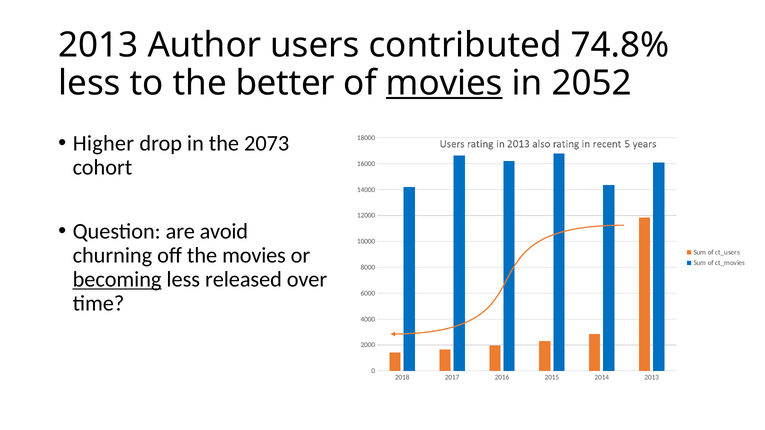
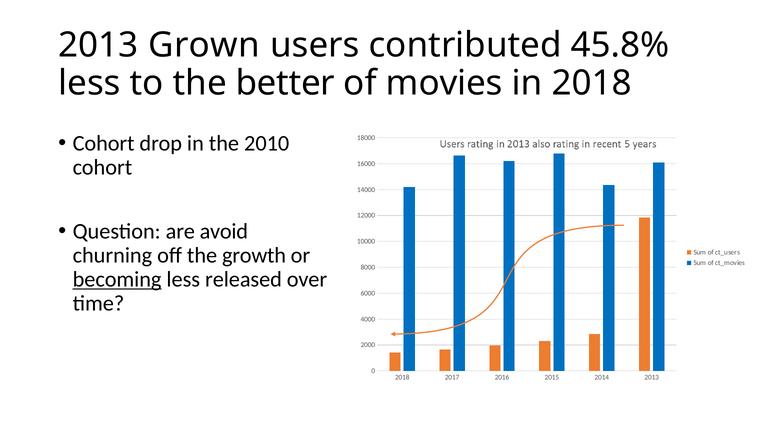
Author: Author -> Grown (204, 45)
74.8%: 74.8% -> 45.8% (620, 45)
movies underline: present -> none (444, 83)
in 2052: 2052 -> 2018 (592, 83)
Higher: Higher -> Cohort (104, 143)
2073: 2073 -> 2010 (267, 143)
the movies: movies -> growth (254, 255)
